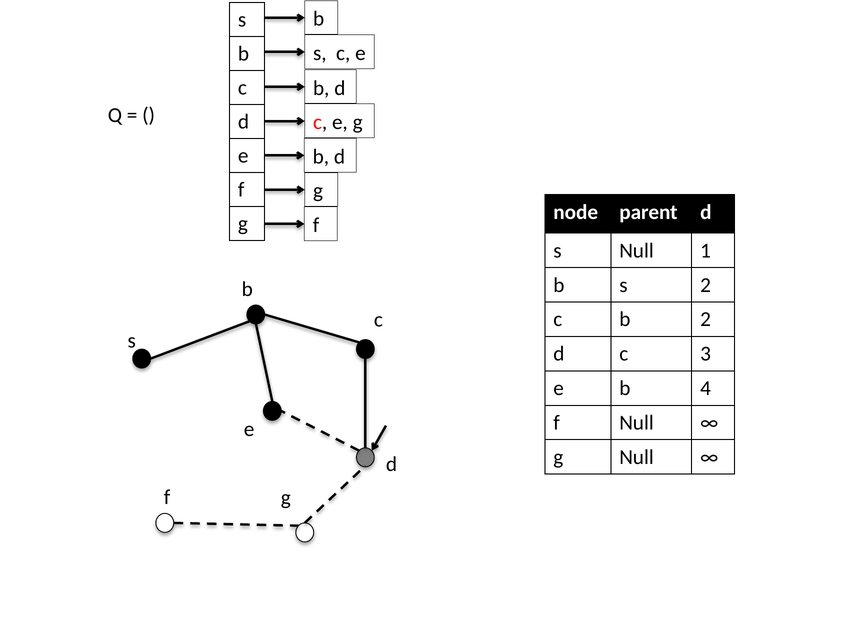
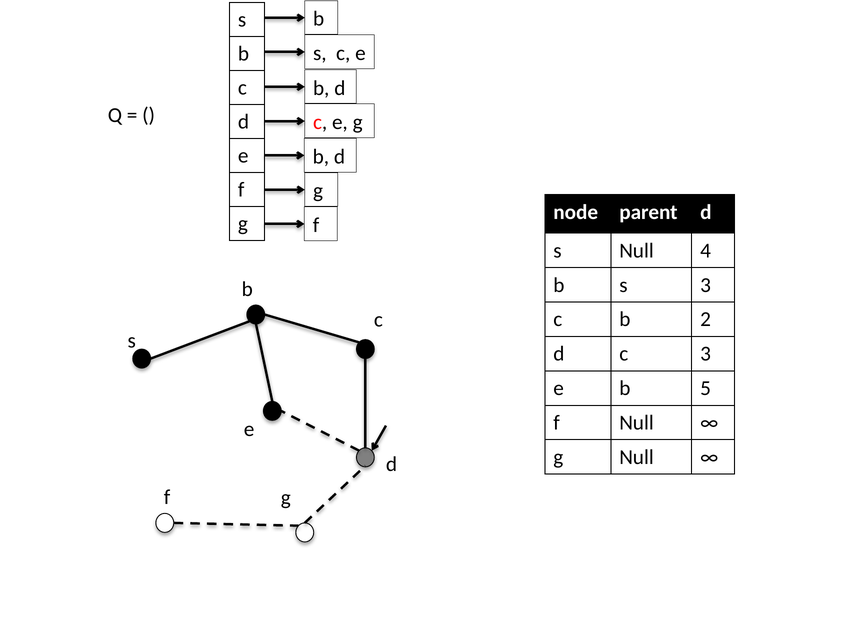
1: 1 -> 4 (706, 250)
s 2: 2 -> 3 (706, 285)
4: 4 -> 5 (706, 388)
